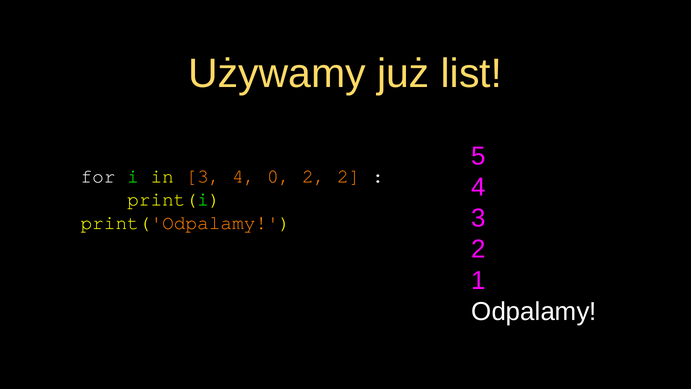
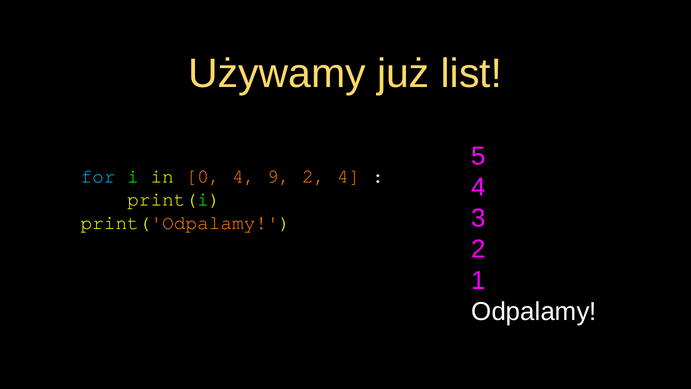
for colour: white -> light blue (98, 176)
in 3: 3 -> 0 (203, 176)
0: 0 -> 9 (279, 176)
2 2: 2 -> 4 (349, 176)
